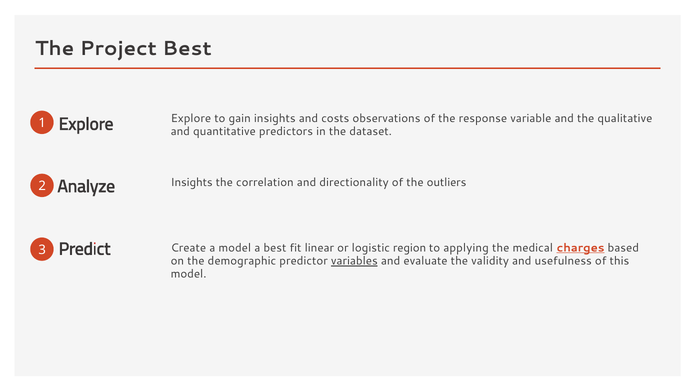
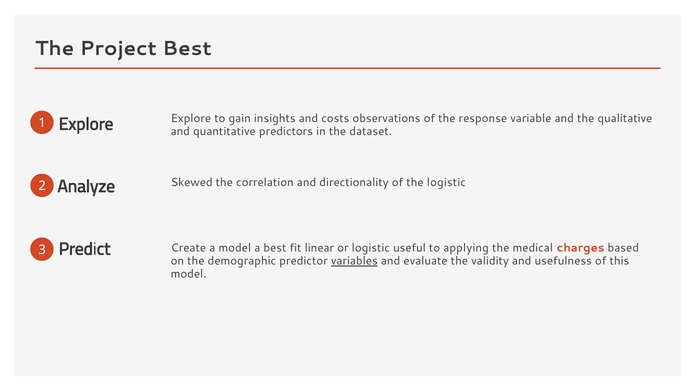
Insights: Insights -> Skewed (192, 182)
the outliers: outliers -> logistic (446, 182)
region: region -> useful (410, 248)
charges underline: present -> none (581, 248)
